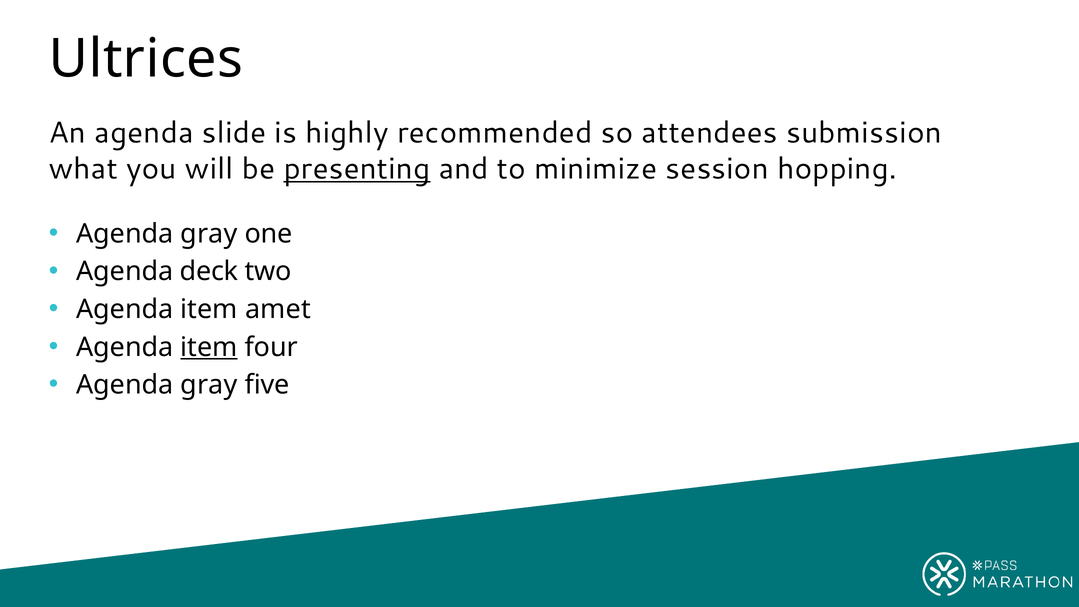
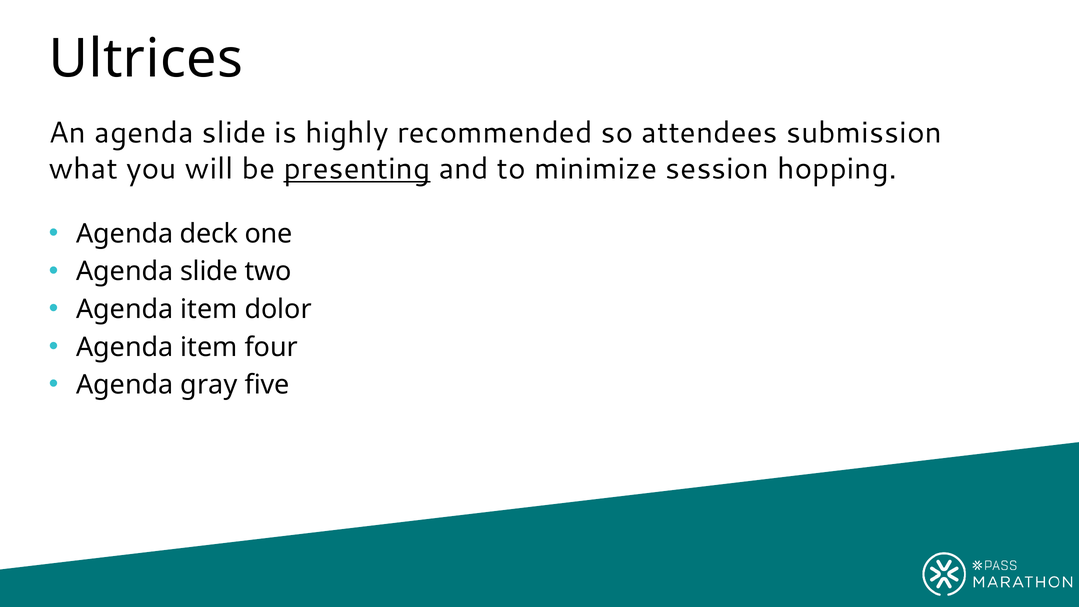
gray: gray -> deck (209, 234)
deck: deck -> slide (209, 272)
amet: amet -> dolor (278, 309)
item underline: present -> none (209, 347)
